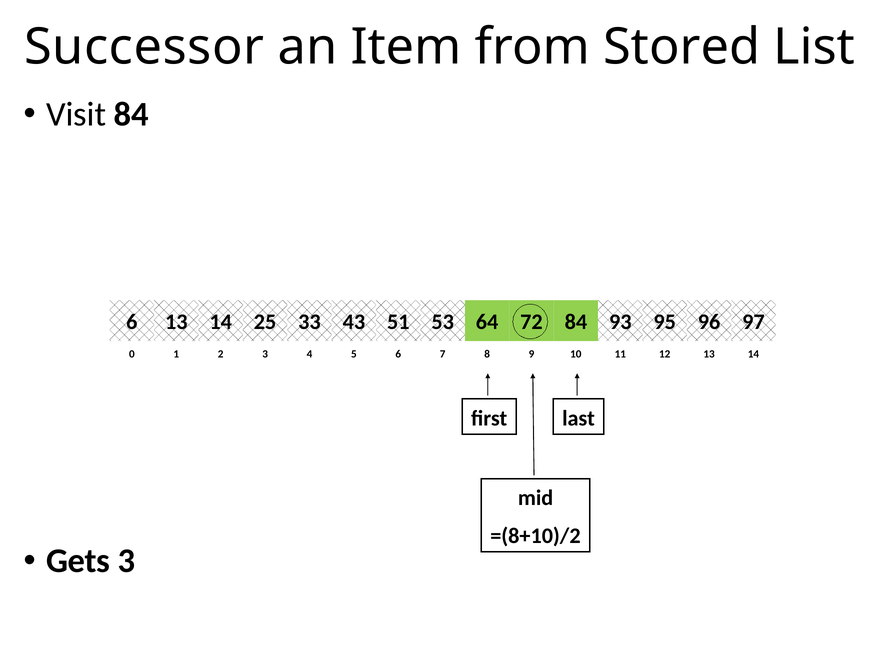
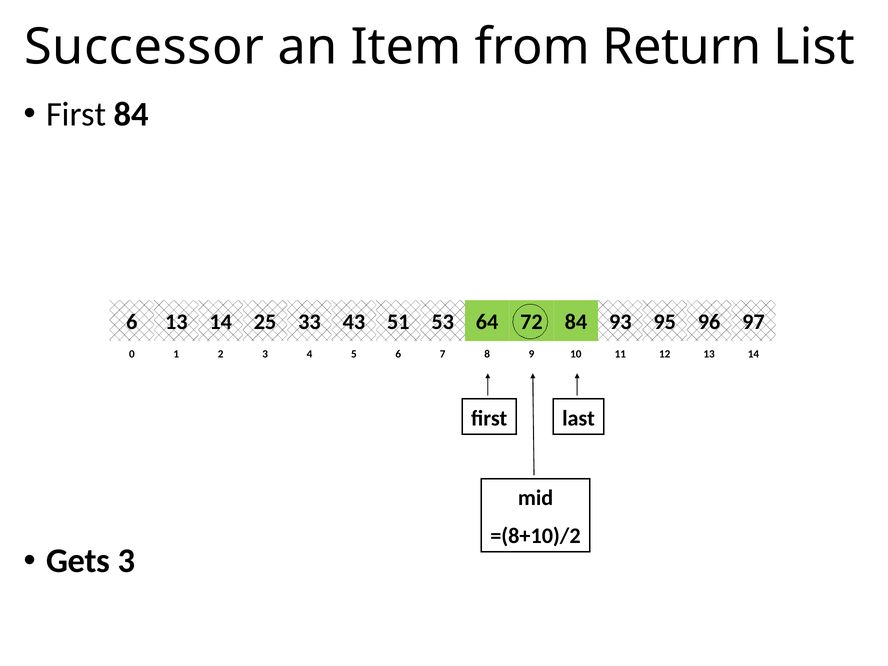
Stored: Stored -> Return (682, 47)
Visit: Visit -> First (76, 114)
